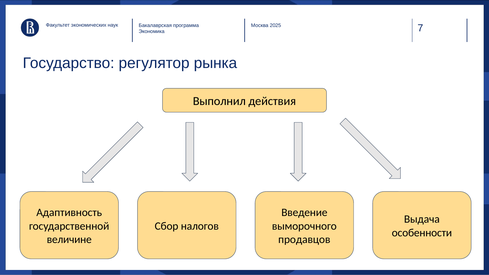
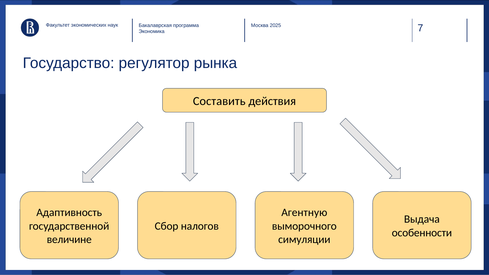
Выполнил: Выполнил -> Составить (219, 101)
Введение: Введение -> Агентную (304, 213)
продавцов: продавцов -> симуляции (304, 239)
